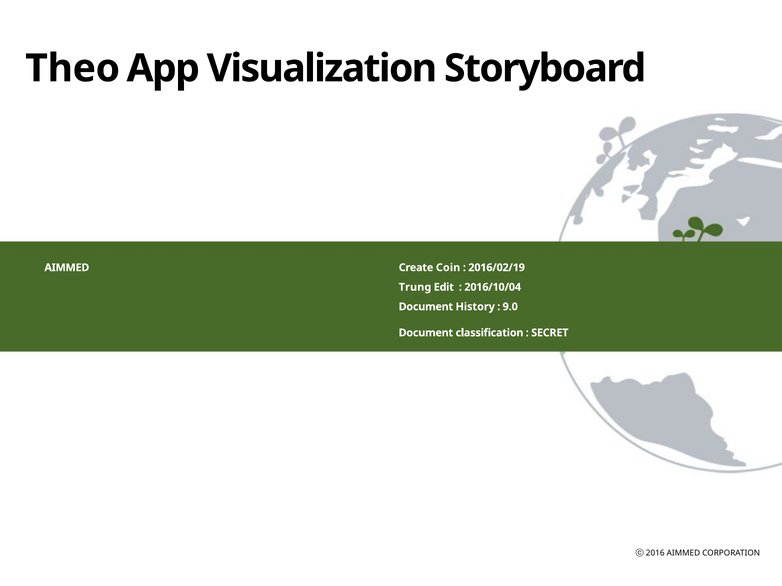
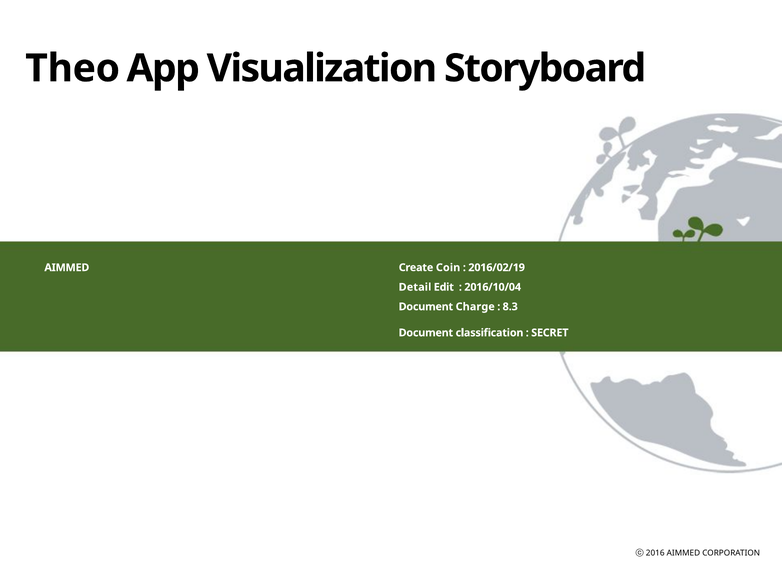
Trung: Trung -> Detail (415, 287)
History: History -> Charge (475, 307)
9.0: 9.0 -> 8.3 (510, 307)
